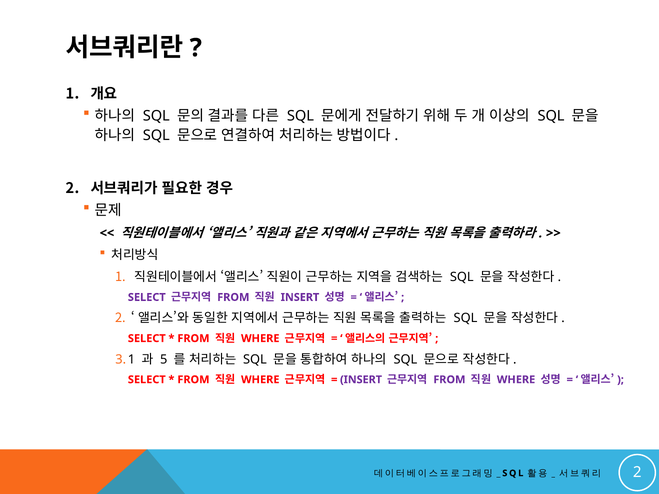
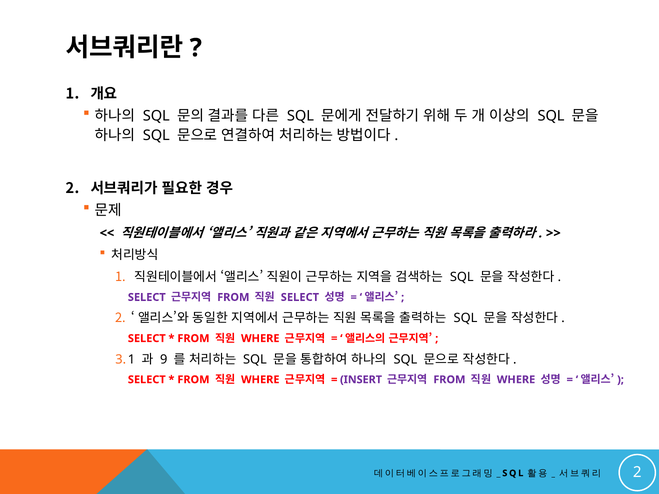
INSERT: INSERT -> SELECT (300, 297)
5: 5 -> 9 (164, 360)
